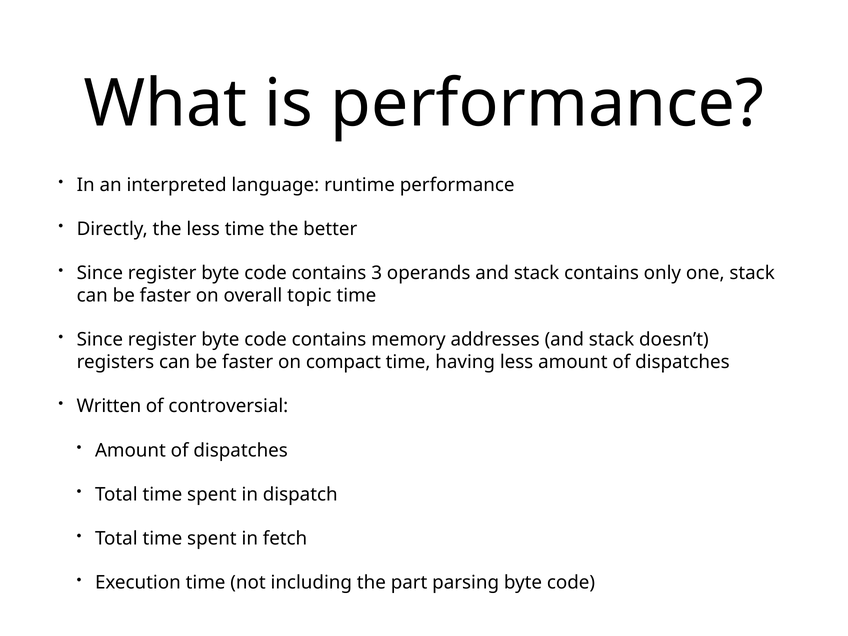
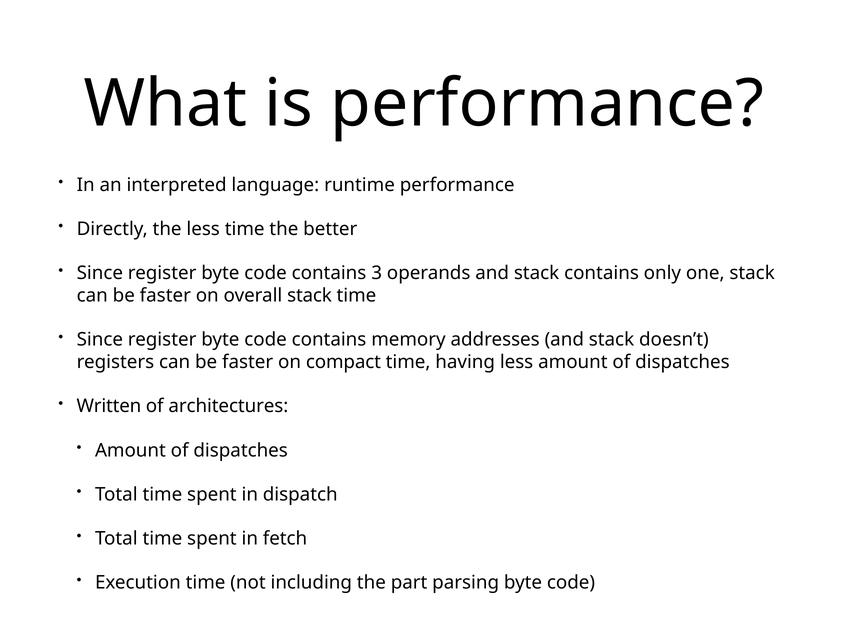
overall topic: topic -> stack (310, 296)
controversial: controversial -> architectures (228, 406)
